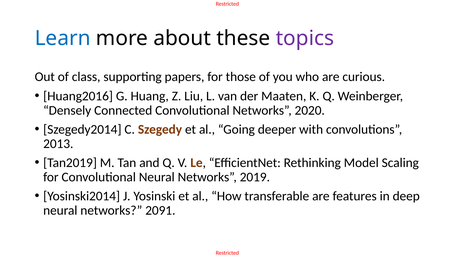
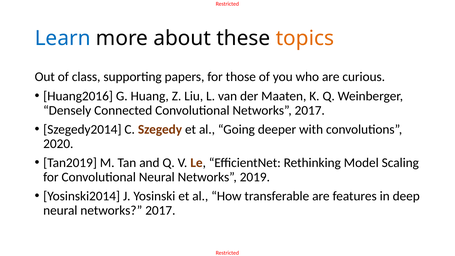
topics colour: purple -> orange (305, 38)
Convolutional Networks 2020: 2020 -> 2017 (310, 110)
2013: 2013 -> 2020 (58, 144)
neural networks 2091: 2091 -> 2017 (160, 210)
